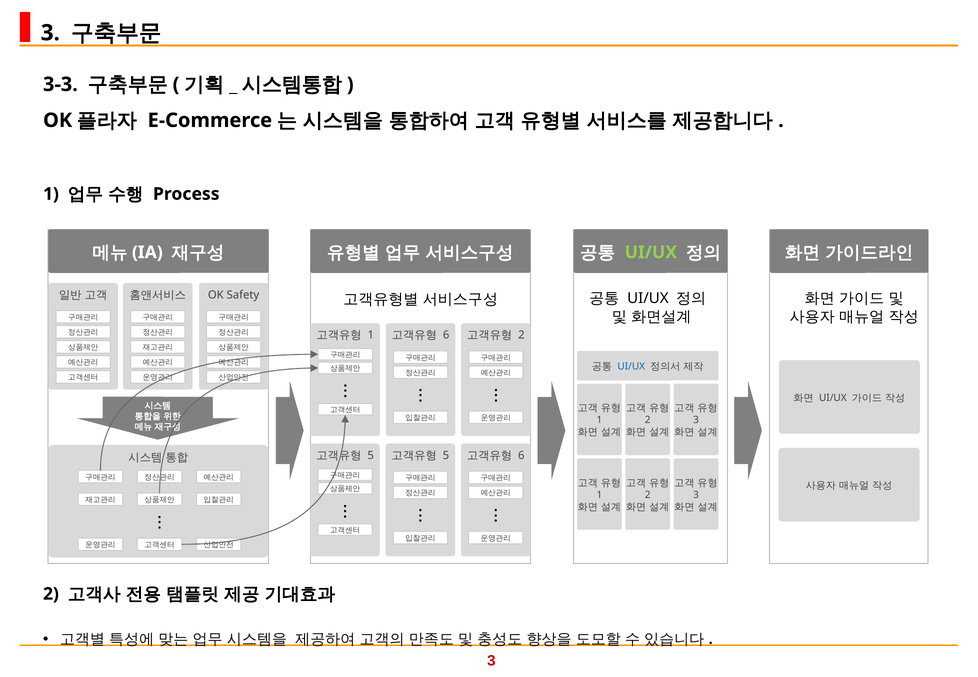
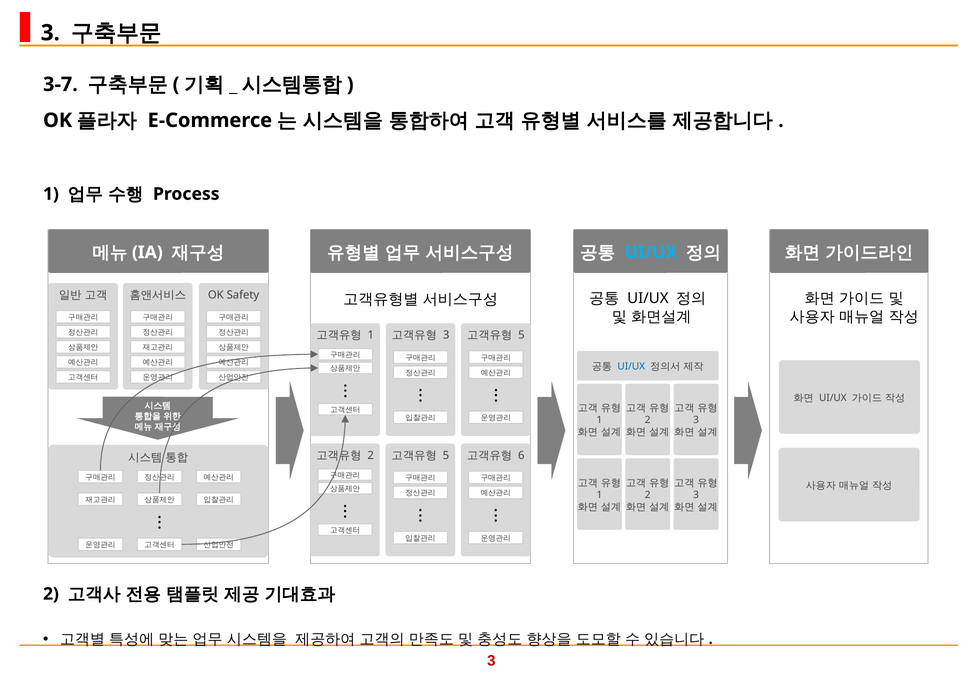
3-3: 3-3 -> 3-7 (60, 84)
UI/UX colour: light green -> light blue (651, 252)
6: 6 -> 3 (446, 335)
2: 2 -> 5 (521, 335)
5: 5 -> 2 (371, 456)
